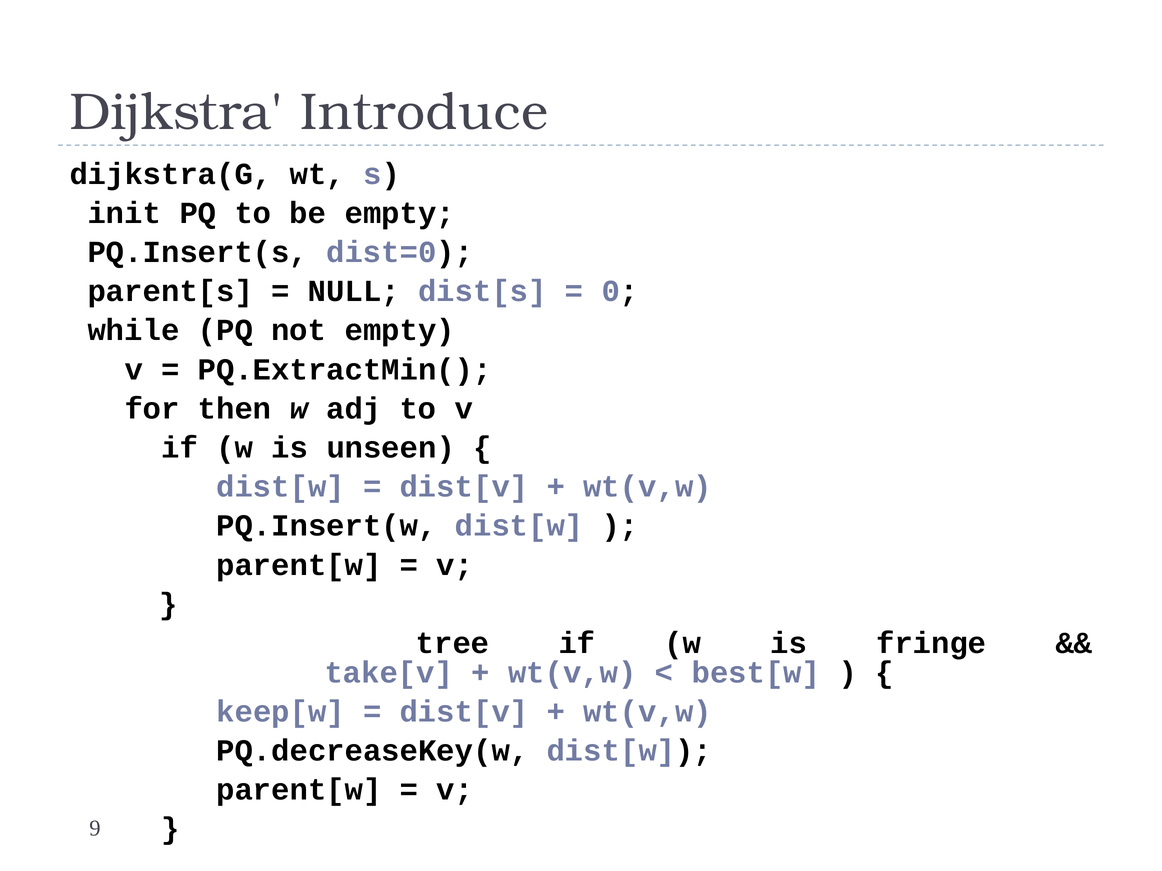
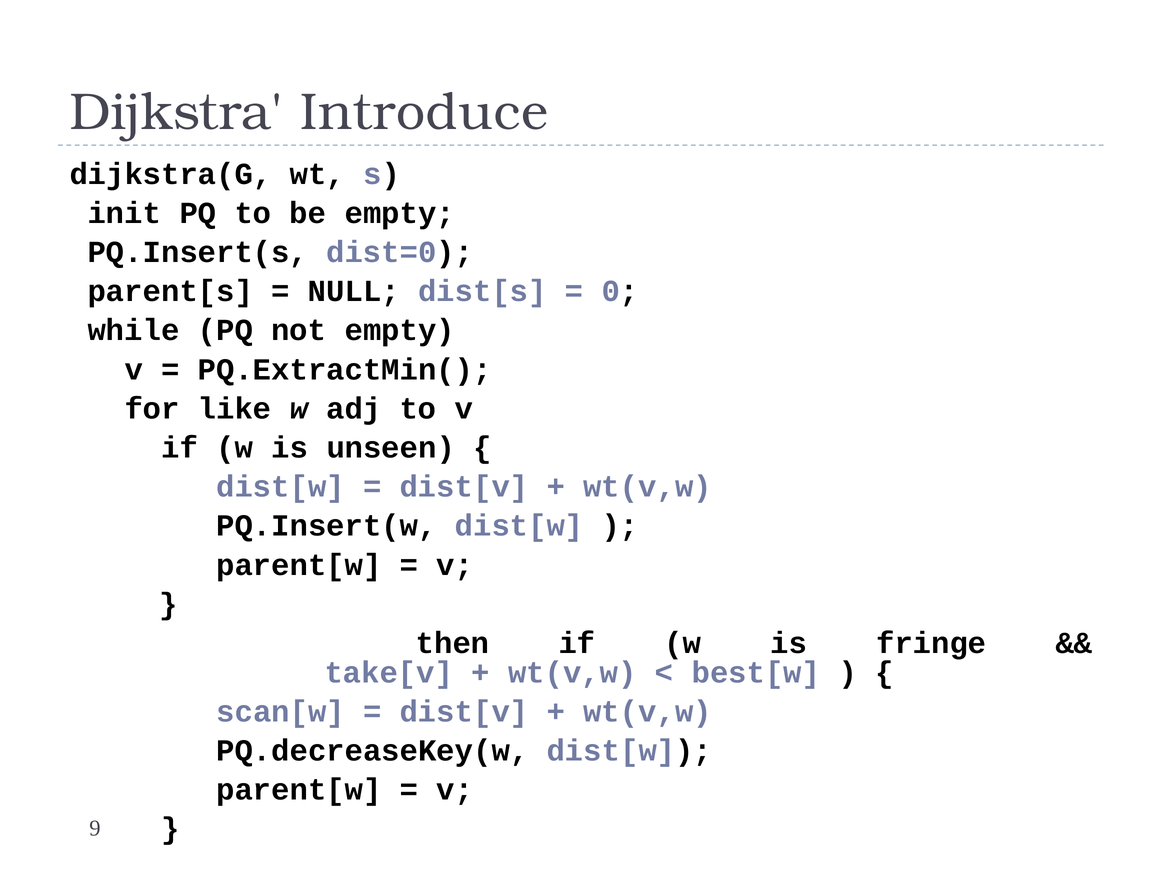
then: then -> like (235, 409)
tree: tree -> then (453, 643)
keep[w: keep[w -> scan[w (281, 712)
